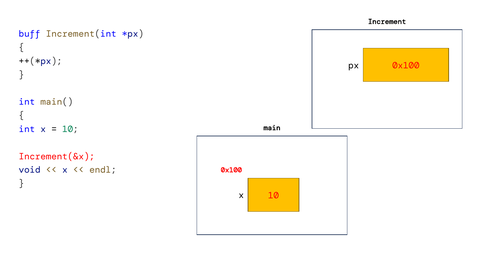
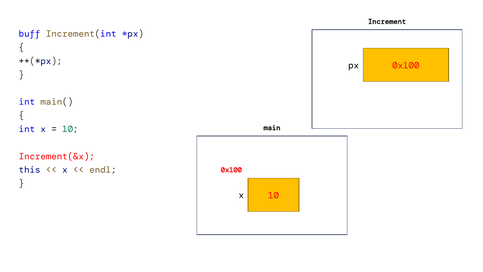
void: void -> this (30, 170)
